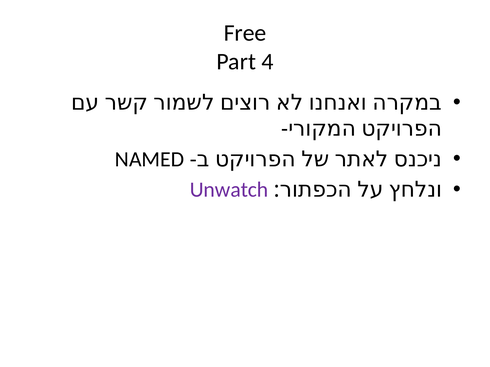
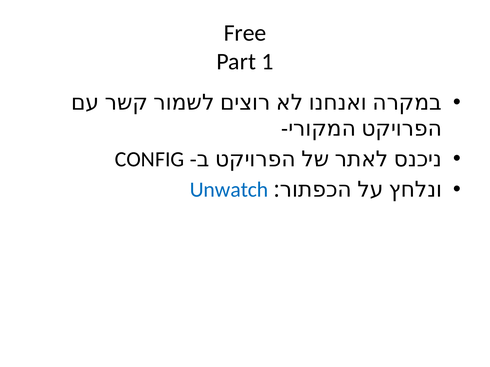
4: 4 -> 1 (267, 62)
NAMED: NAMED -> CONFIG (150, 159)
Unwatch colour: purple -> blue (229, 190)
